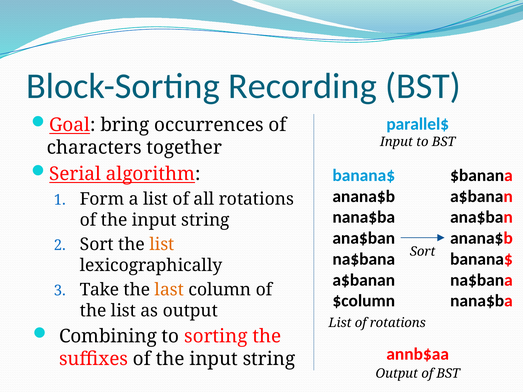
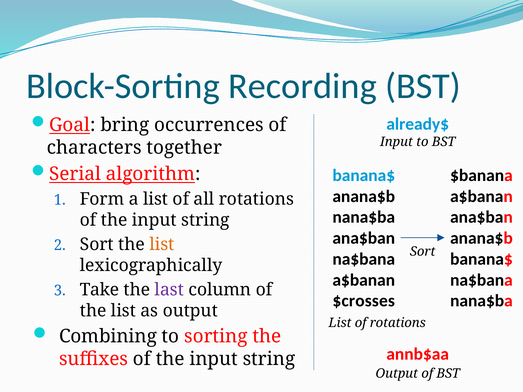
parallel$: parallel$ -> already$ (418, 124)
last colour: orange -> purple (169, 290)
$column: $column -> $crosses (364, 301)
